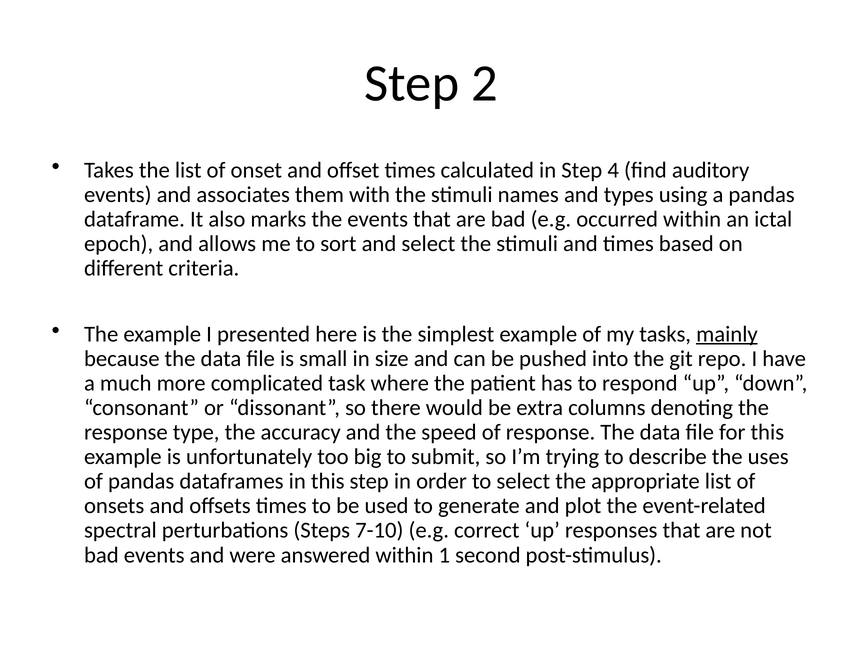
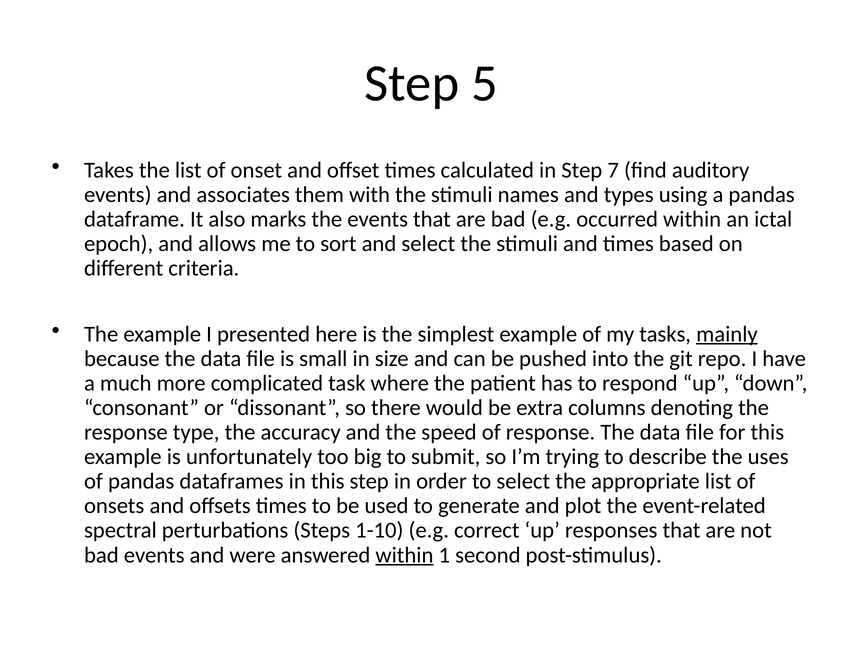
2: 2 -> 5 (484, 83)
4: 4 -> 7 (613, 170)
7-10: 7-10 -> 1-10 (379, 531)
within underline: none -> present (404, 555)
